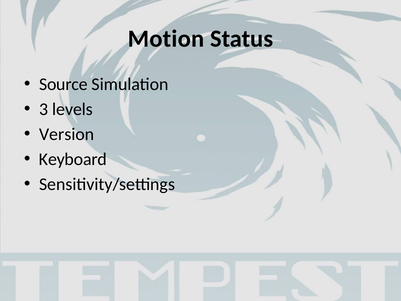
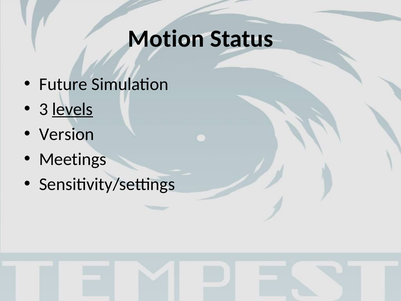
Source: Source -> Future (63, 84)
levels underline: none -> present (73, 109)
Keyboard: Keyboard -> Meetings (73, 159)
